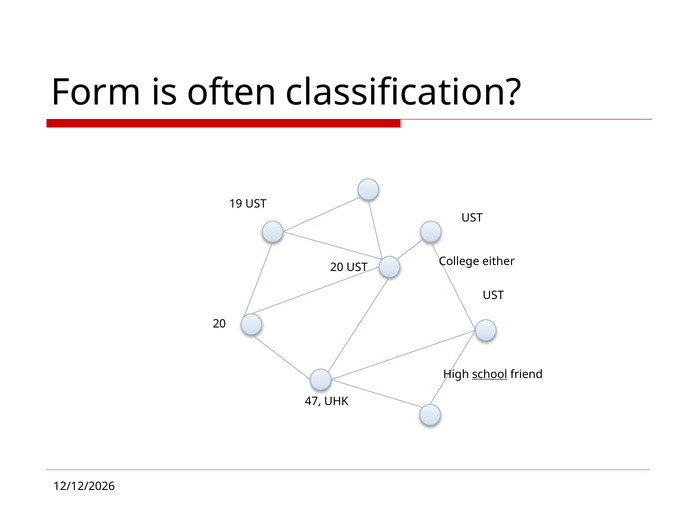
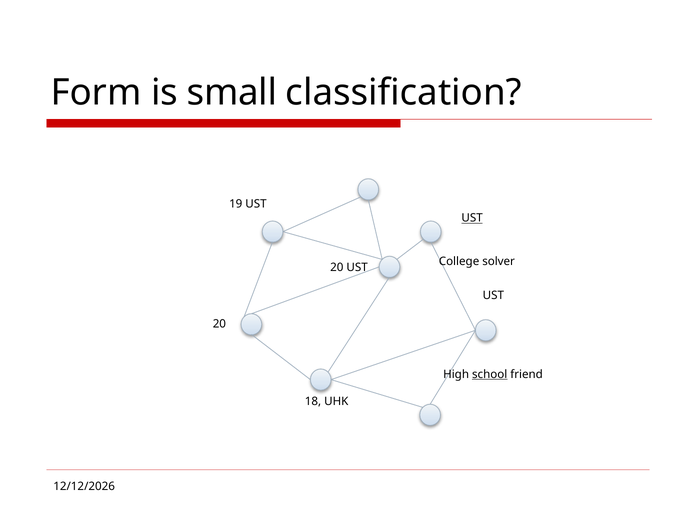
often: often -> small (232, 93)
UST underline: none -> present (472, 218)
either: either -> solver (499, 262)
47: 47 -> 18 (313, 401)
